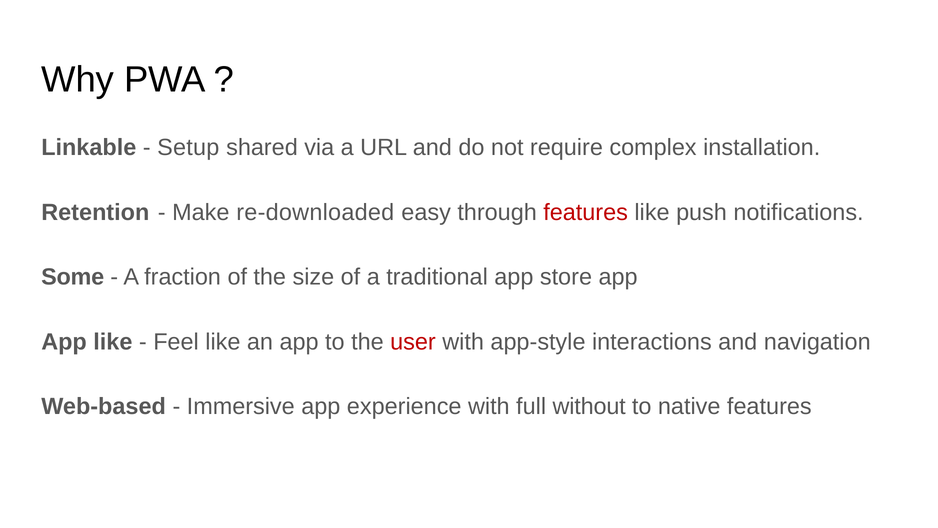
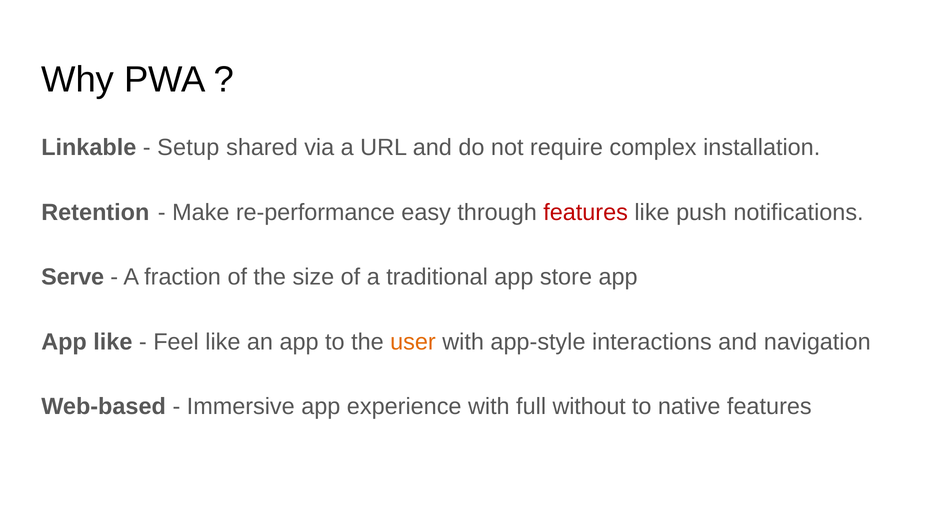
re-downloaded: re-downloaded -> re-performance (315, 212)
Some: Some -> Serve (73, 277)
user colour: red -> orange (413, 342)
